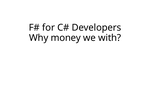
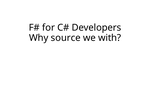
money: money -> source (66, 37)
